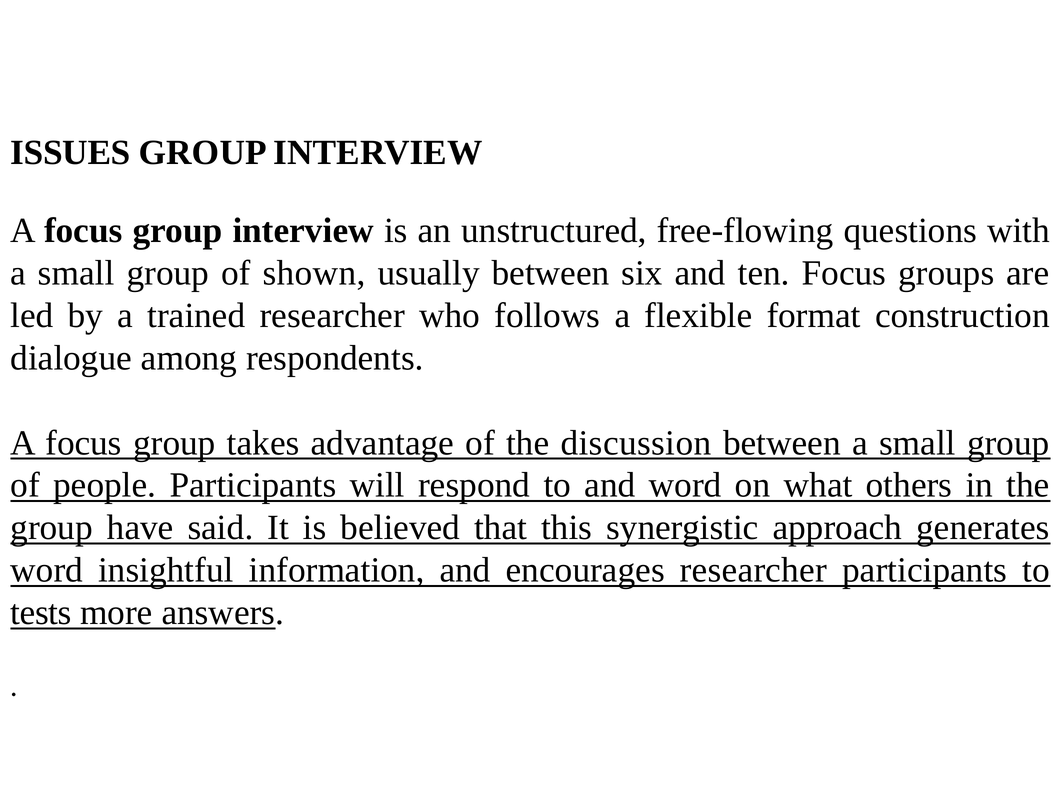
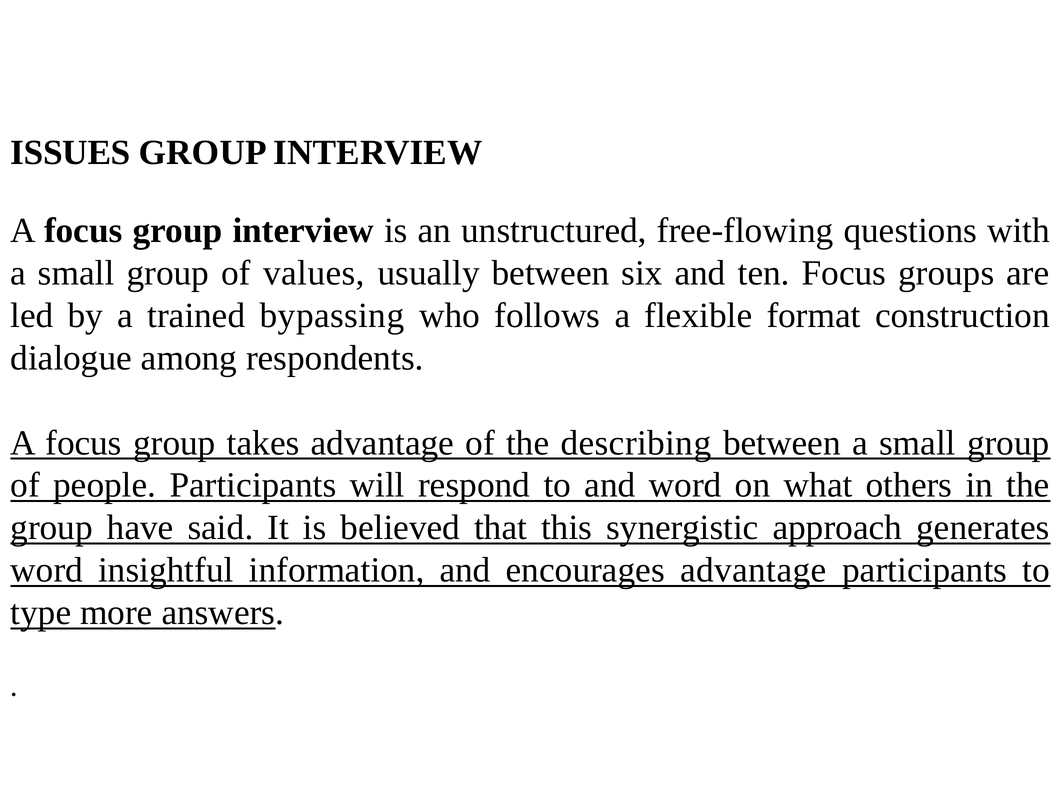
shown: shown -> values (314, 273)
trained researcher: researcher -> bypassing (332, 315)
discussion: discussion -> describing (636, 443)
encourages researcher: researcher -> advantage (753, 570)
tests: tests -> type (41, 612)
